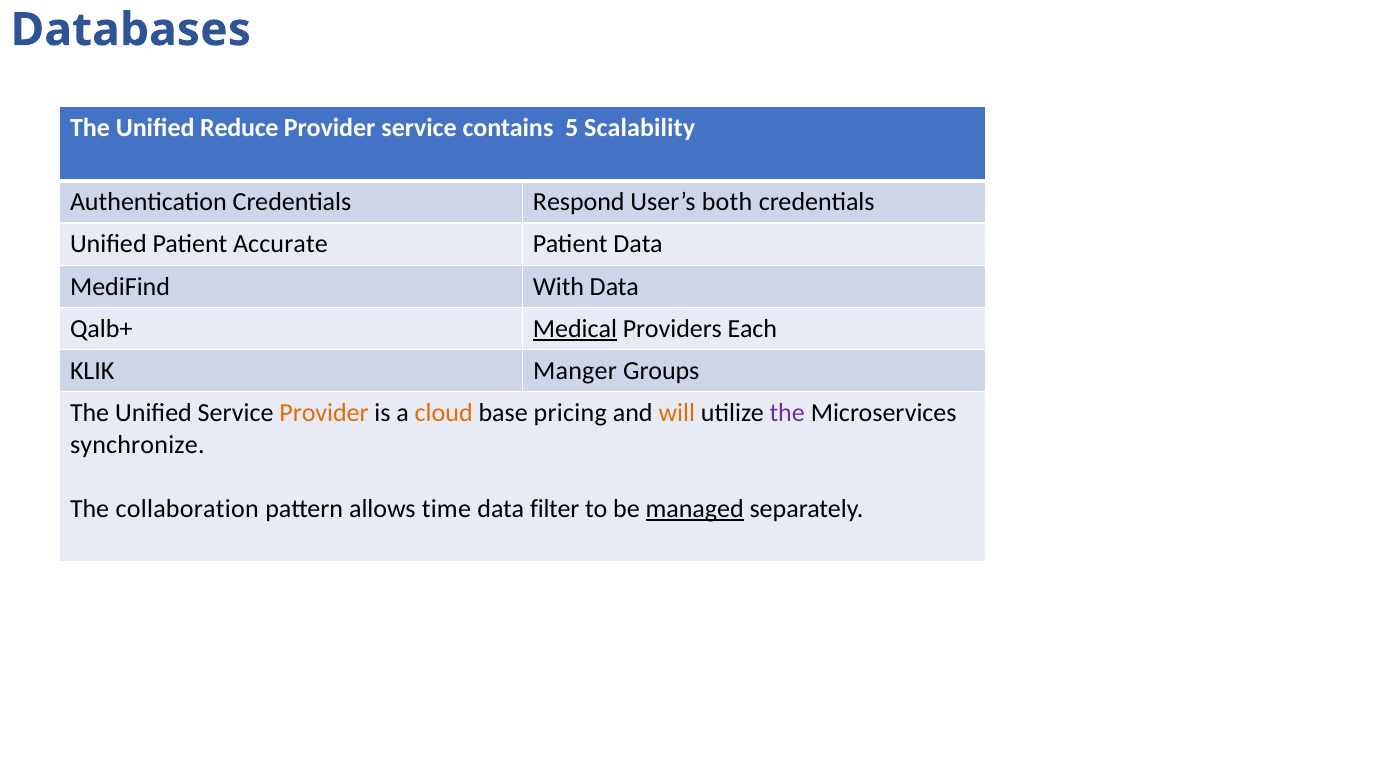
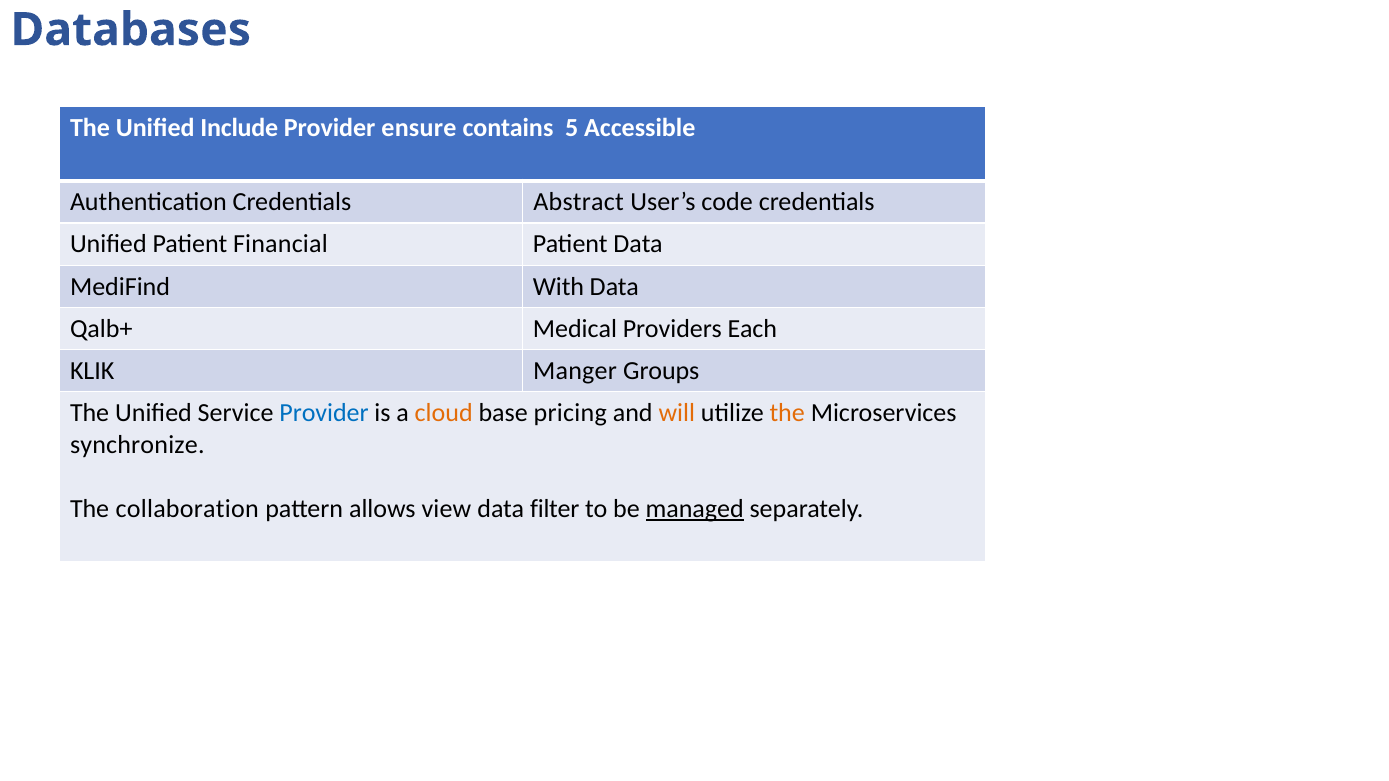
Reduce: Reduce -> Include (239, 128)
Provider service: service -> ensure (419, 128)
Scalability: Scalability -> Accessible (640, 128)
Respond: Respond -> Abstract (579, 202)
both: both -> code (727, 202)
Accurate: Accurate -> Financial (280, 244)
Medical underline: present -> none (575, 329)
Provider colour: orange -> blue (324, 413)
the colour: purple -> orange (787, 413)
time: time -> view (446, 509)
